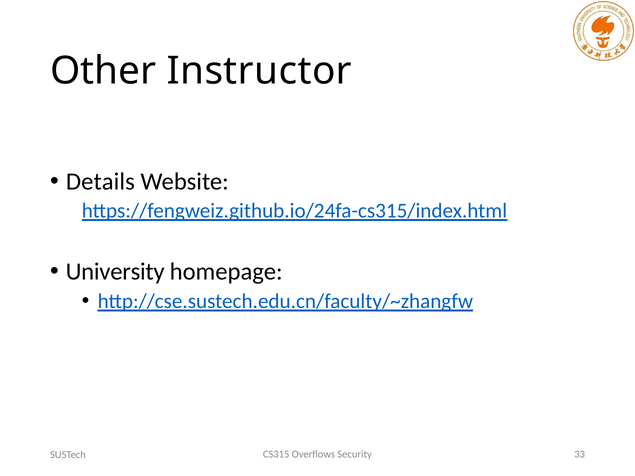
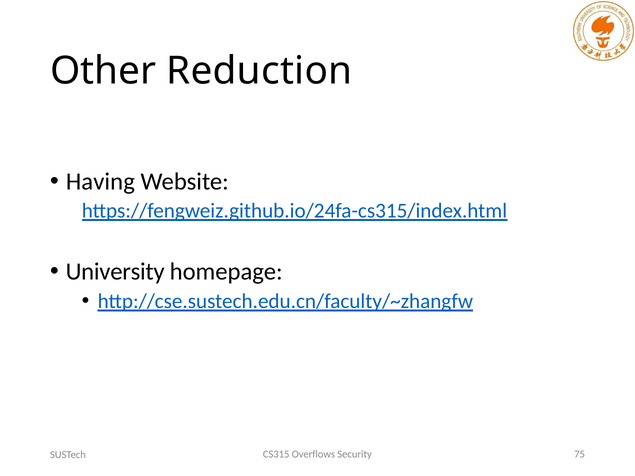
Instructor: Instructor -> Reduction (259, 71)
Details: Details -> Having (100, 181)
33: 33 -> 75 (580, 455)
